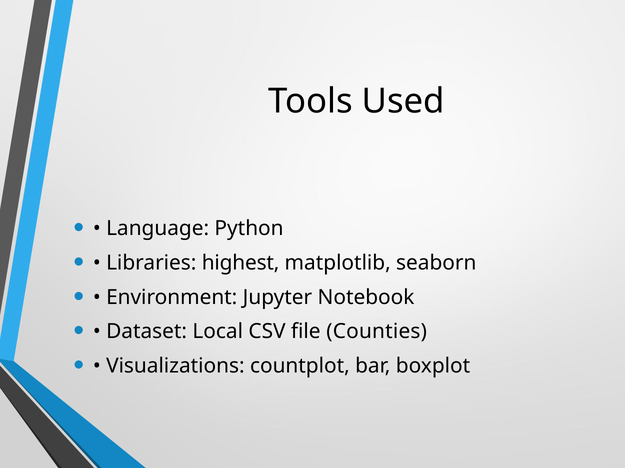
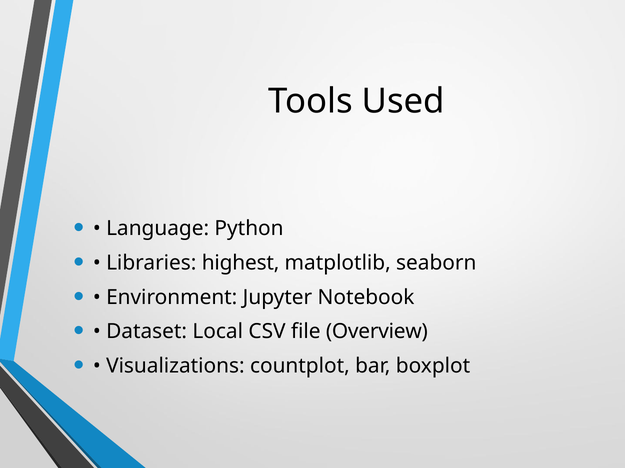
Counties: Counties -> Overview (377, 332)
